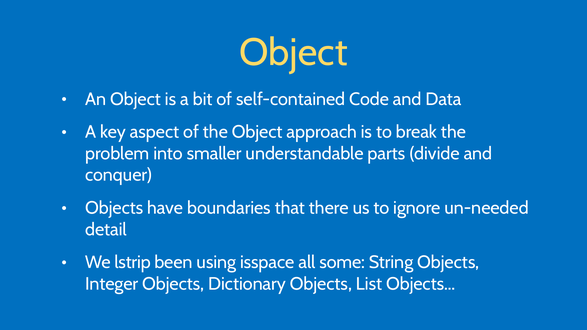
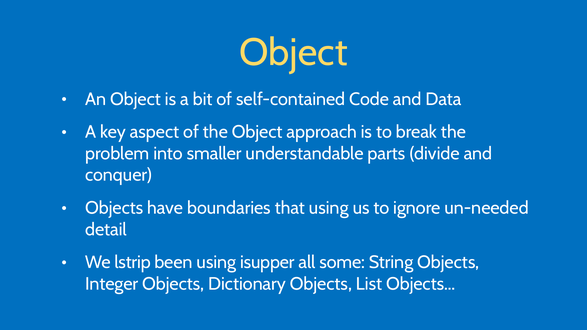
that there: there -> using (329, 208)
isspace: isspace -> isupper (267, 263)
